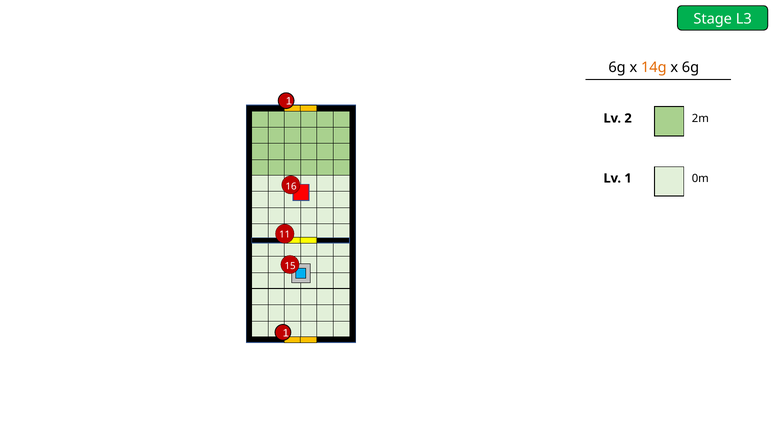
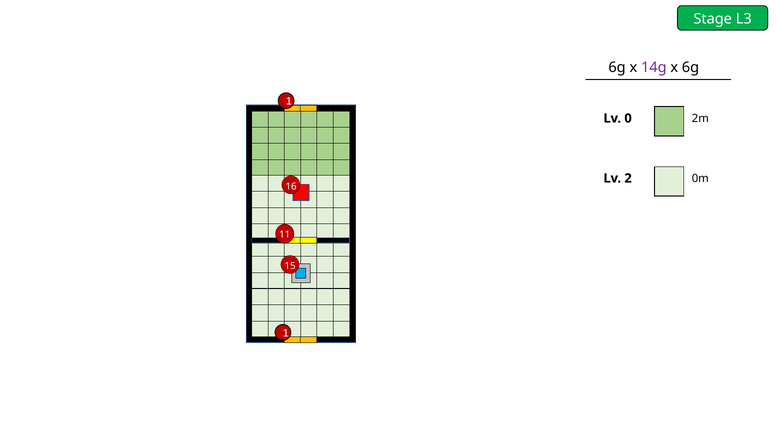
14g colour: orange -> purple (654, 68)
2: 2 -> 0 (628, 118)
Lv 1: 1 -> 2 (628, 178)
